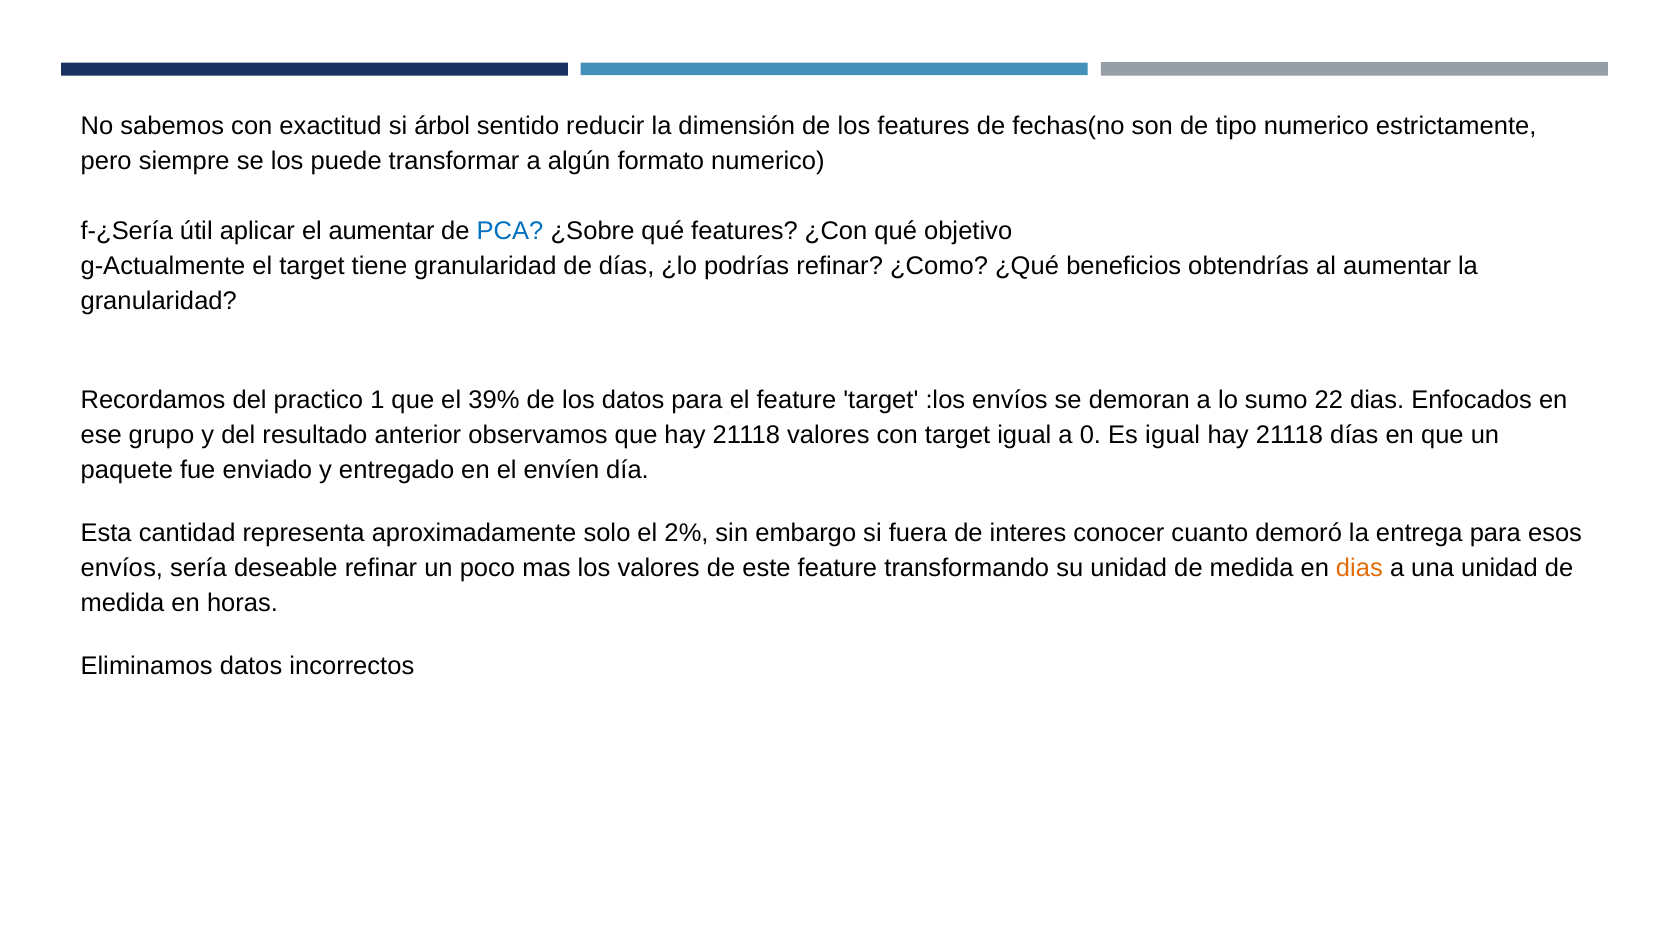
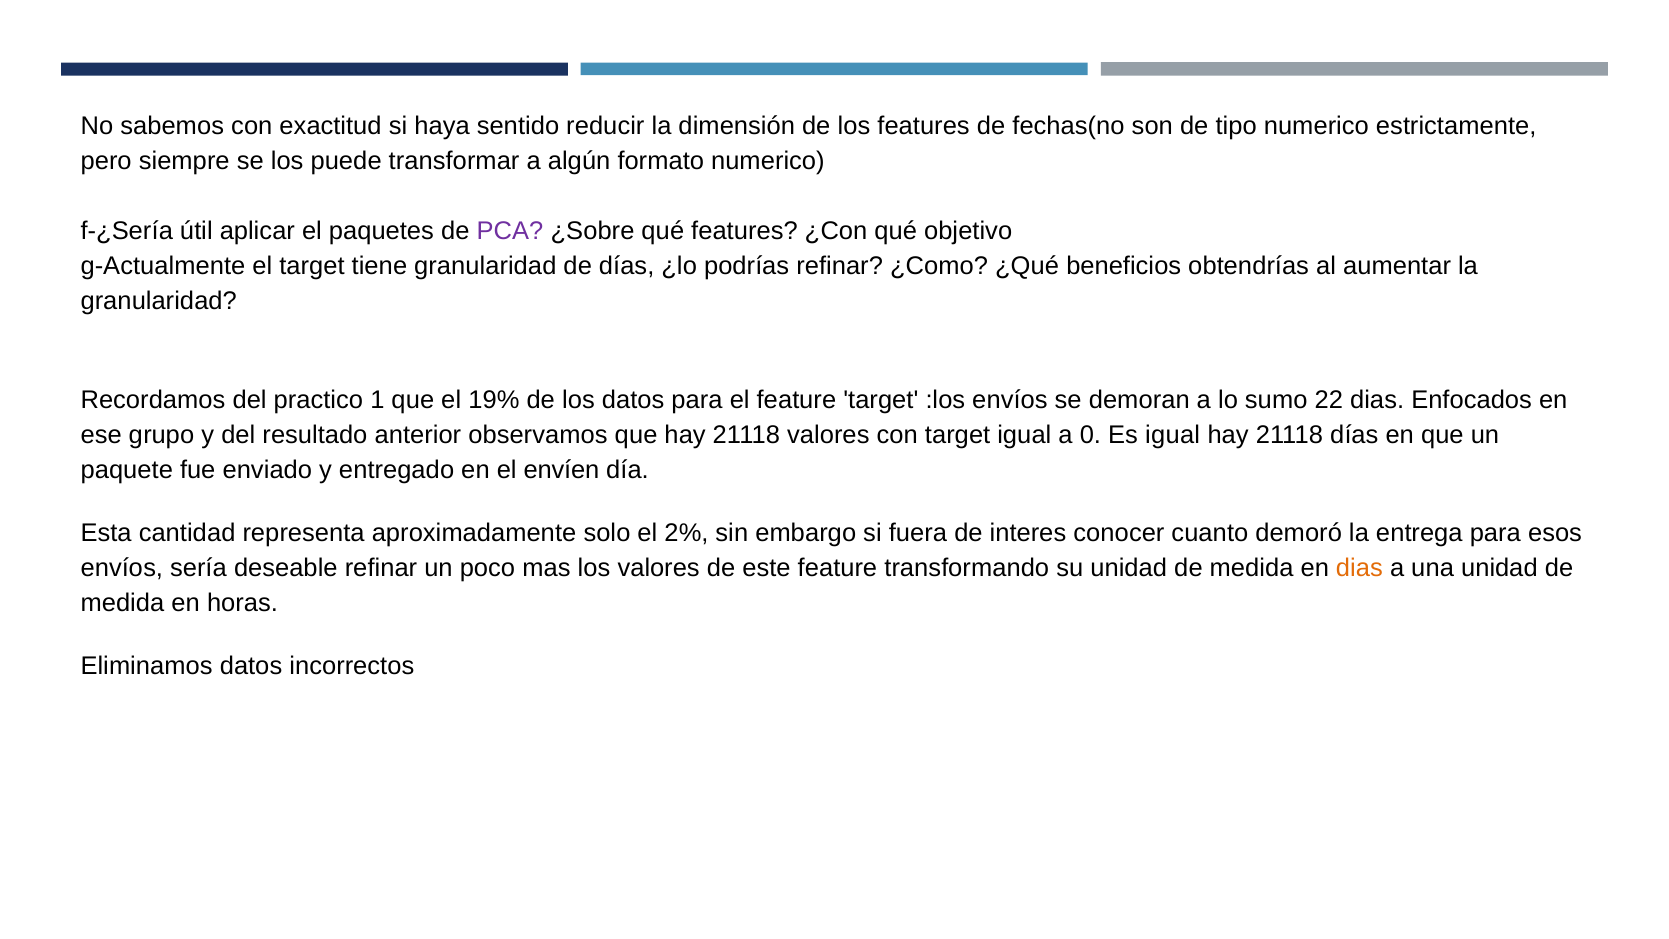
árbol: árbol -> haya (442, 126)
el aumentar: aumentar -> paquetes (381, 231)
PCA colour: blue -> purple (510, 231)
39%: 39% -> 19% (494, 400)
